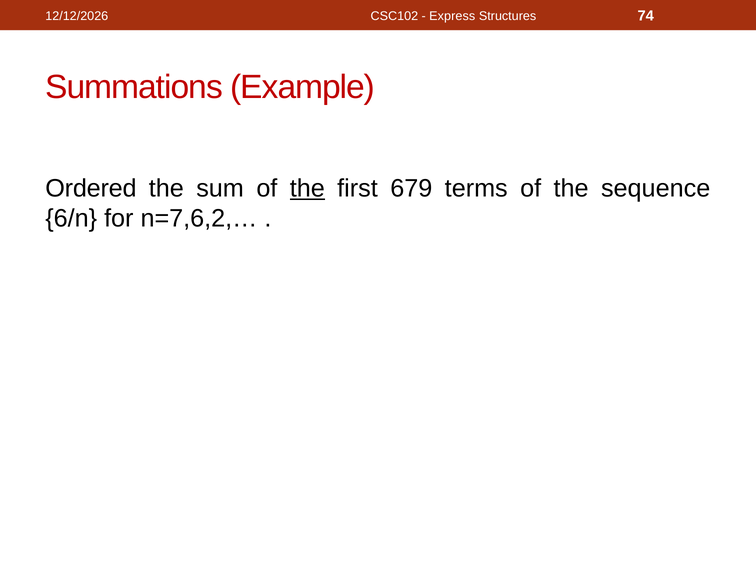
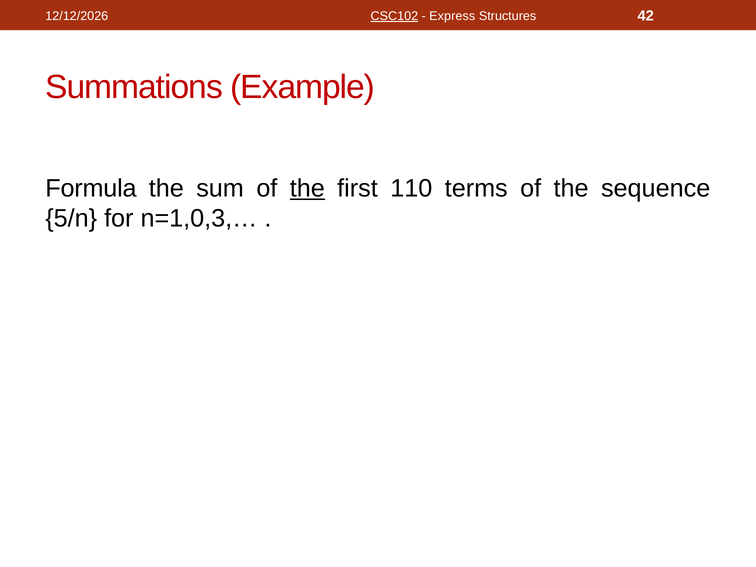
CSC102 underline: none -> present (394, 16)
74: 74 -> 42 (646, 16)
Ordered: Ordered -> Formula (91, 188)
679: 679 -> 110 (411, 188)
6/n: 6/n -> 5/n (71, 218)
n=7,6,2,…: n=7,6,2,… -> n=1,0,3,… (199, 218)
